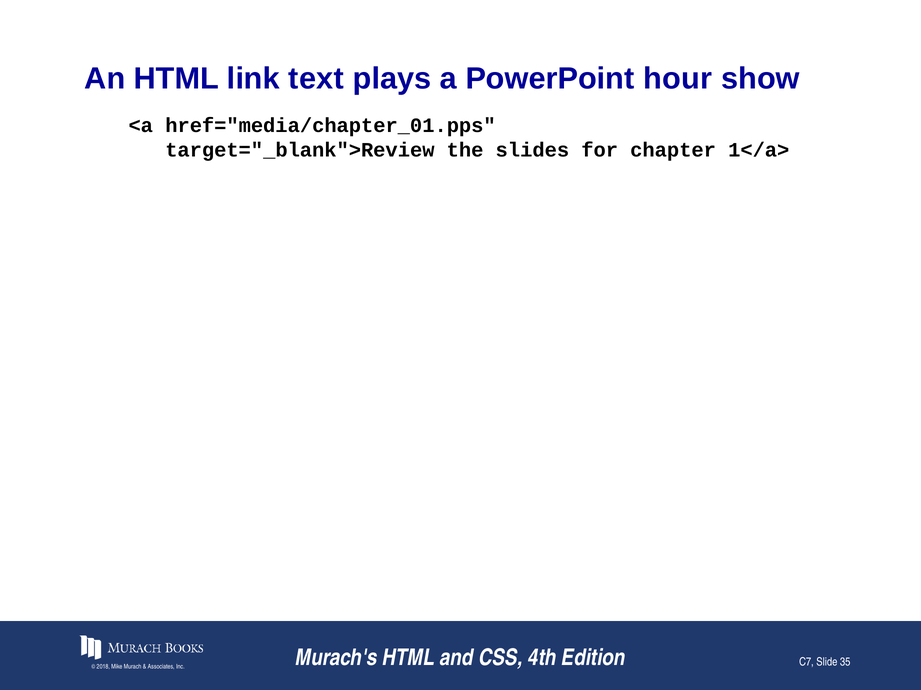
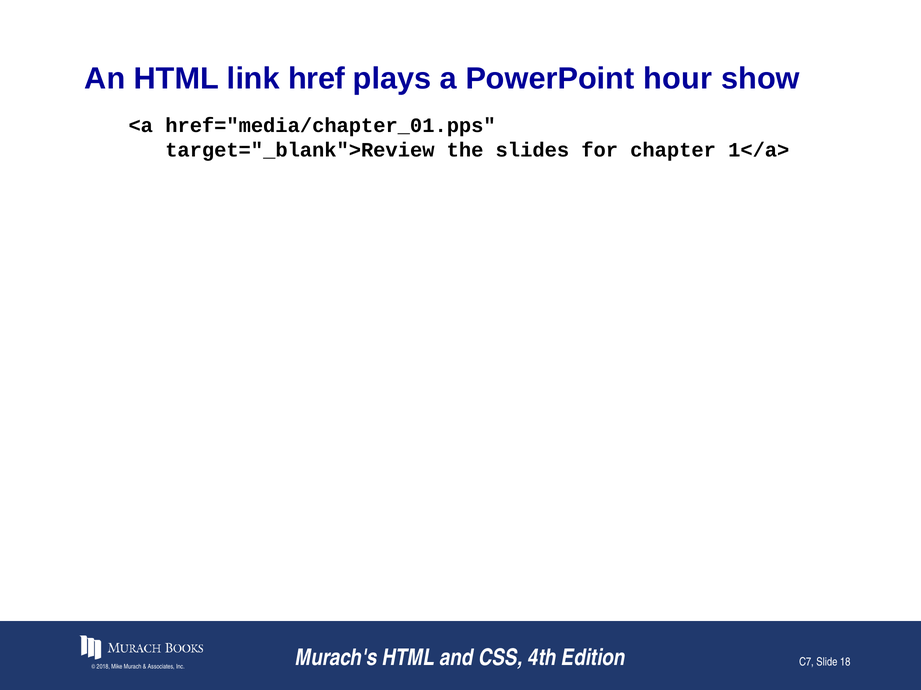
text: text -> href (317, 79)
35: 35 -> 18 (845, 663)
